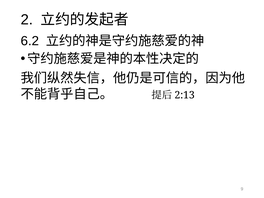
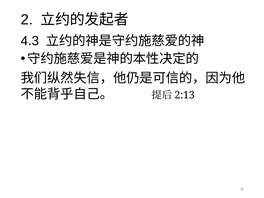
6.2: 6.2 -> 4.3 (30, 41)
